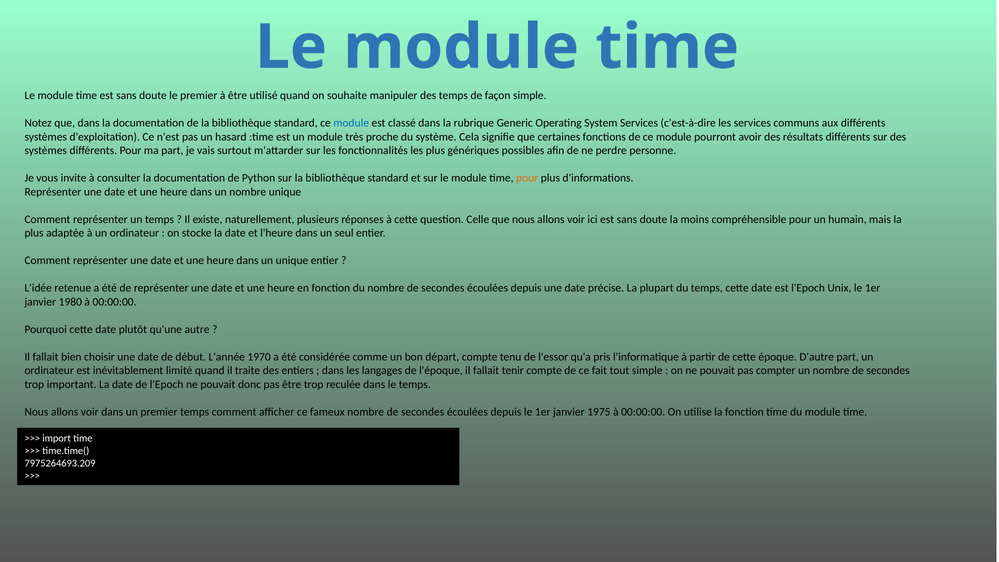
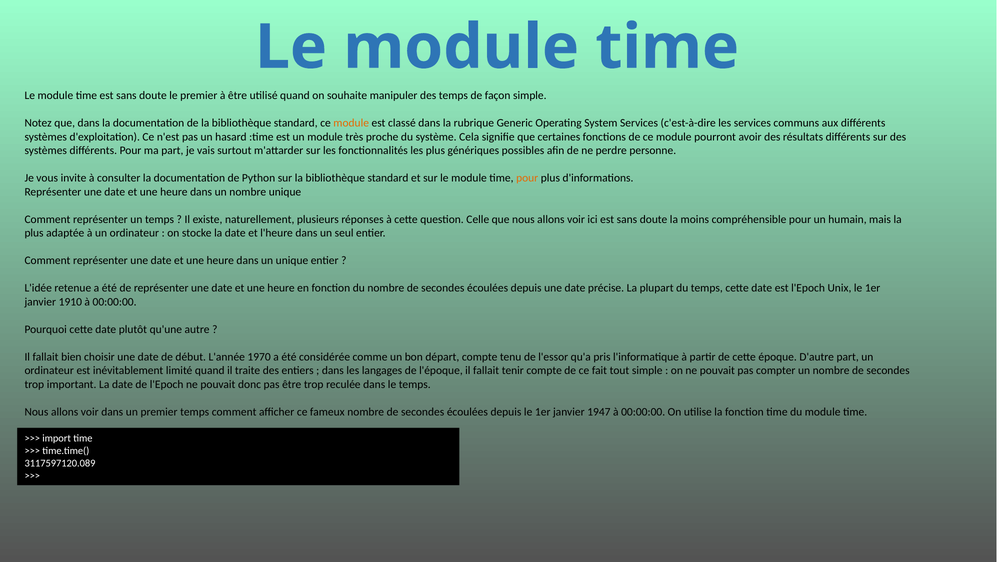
module colour: blue -> orange (351, 123)
1980: 1980 -> 1910 (70, 302)
1975: 1975 -> 1947 (599, 412)
7975264693.209: 7975264693.209 -> 3117597120.089 (60, 463)
